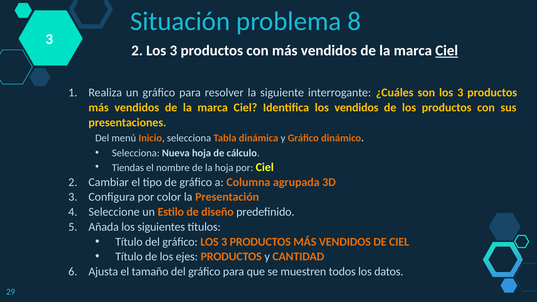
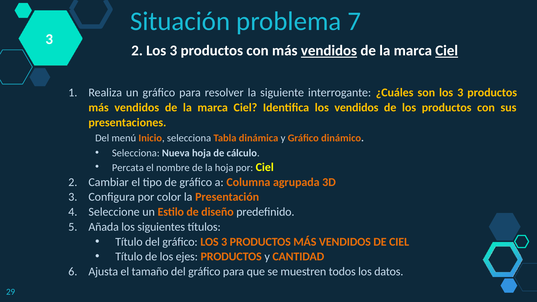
8: 8 -> 7 (354, 21)
vendidos underline: none -> present (329, 51)
Tiendas: Tiendas -> Percata (128, 168)
